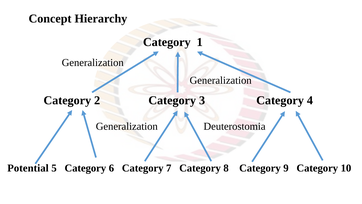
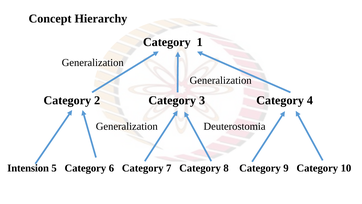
Potential: Potential -> Intension (28, 168)
